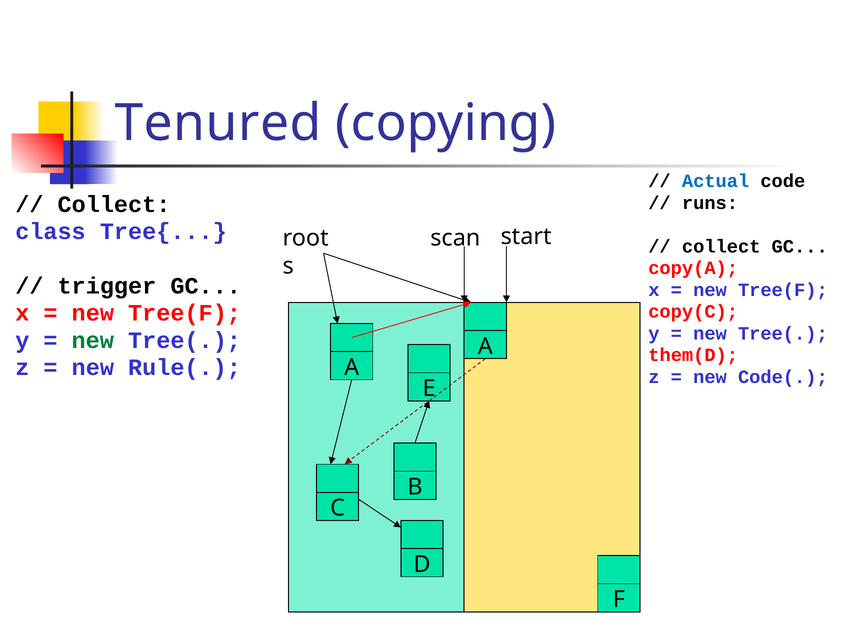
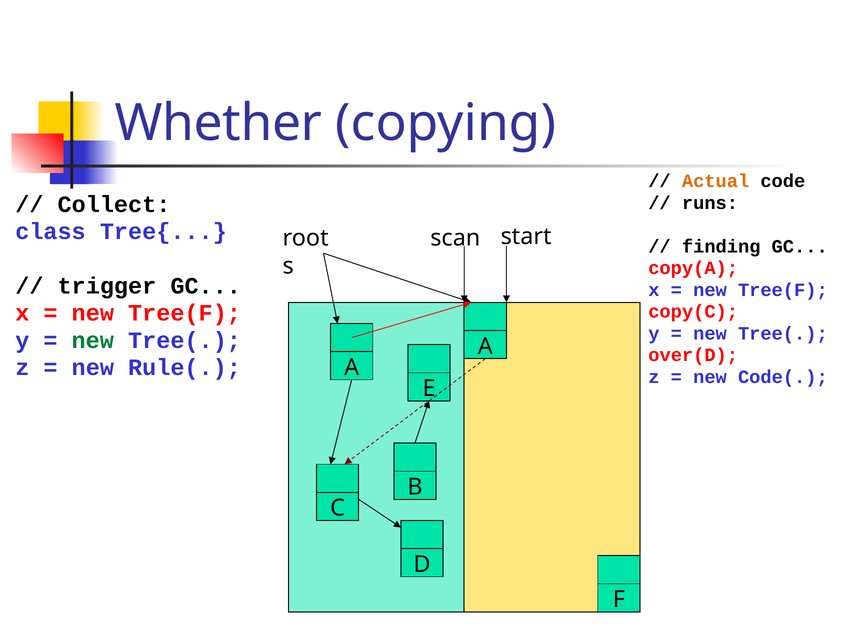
Tenured: Tenured -> Whether (218, 123)
Actual colour: blue -> orange (716, 181)
collect: collect -> finding (721, 246)
them(D: them(D -> over(D (693, 355)
